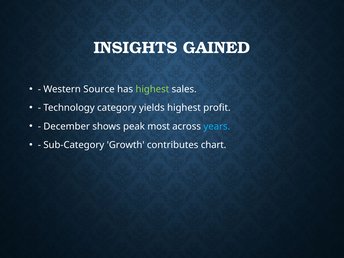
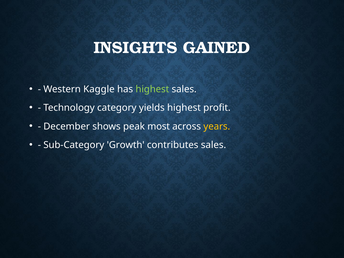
Source: Source -> Kaggle (99, 89)
years colour: light blue -> yellow (217, 126)
contributes chart: chart -> sales (214, 145)
